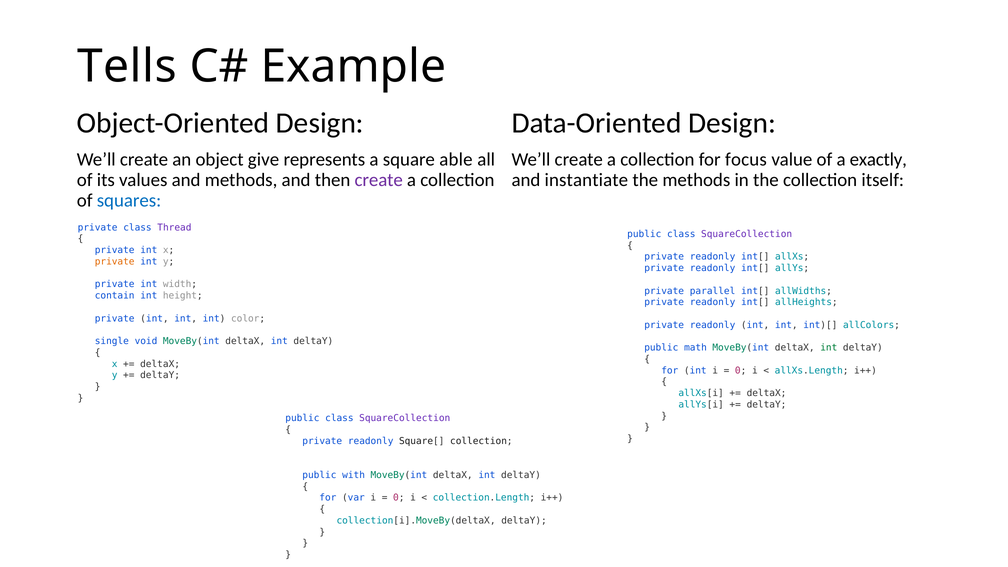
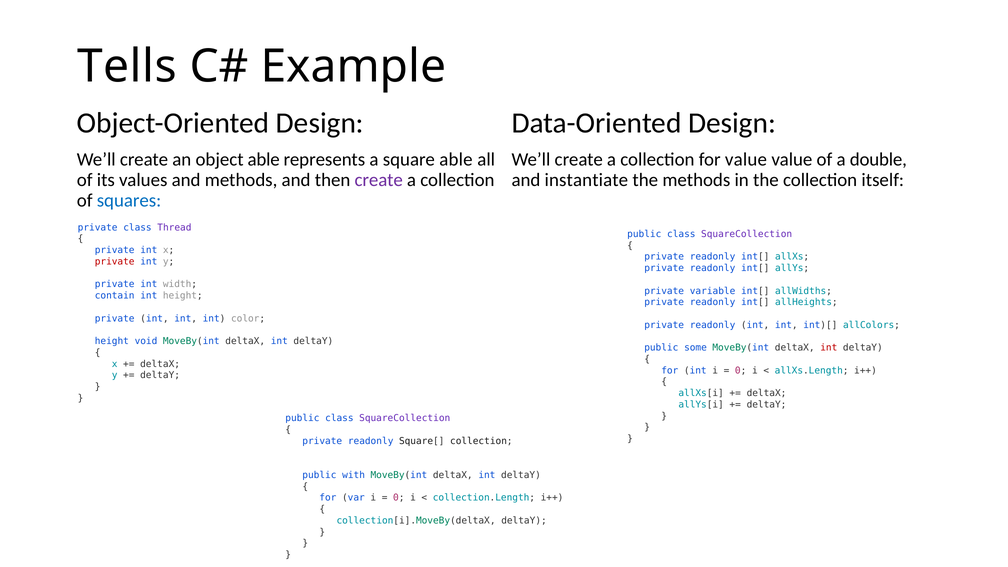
object give: give -> able (264, 159)
for focus: focus -> value (746, 160)
exactly: exactly -> double (878, 160)
private colour: orange -> red (115, 262)
parallel: parallel -> variable (713, 291)
single: single -> height (112, 341)
math: math -> some (696, 348)
int colour: green -> red (829, 348)
